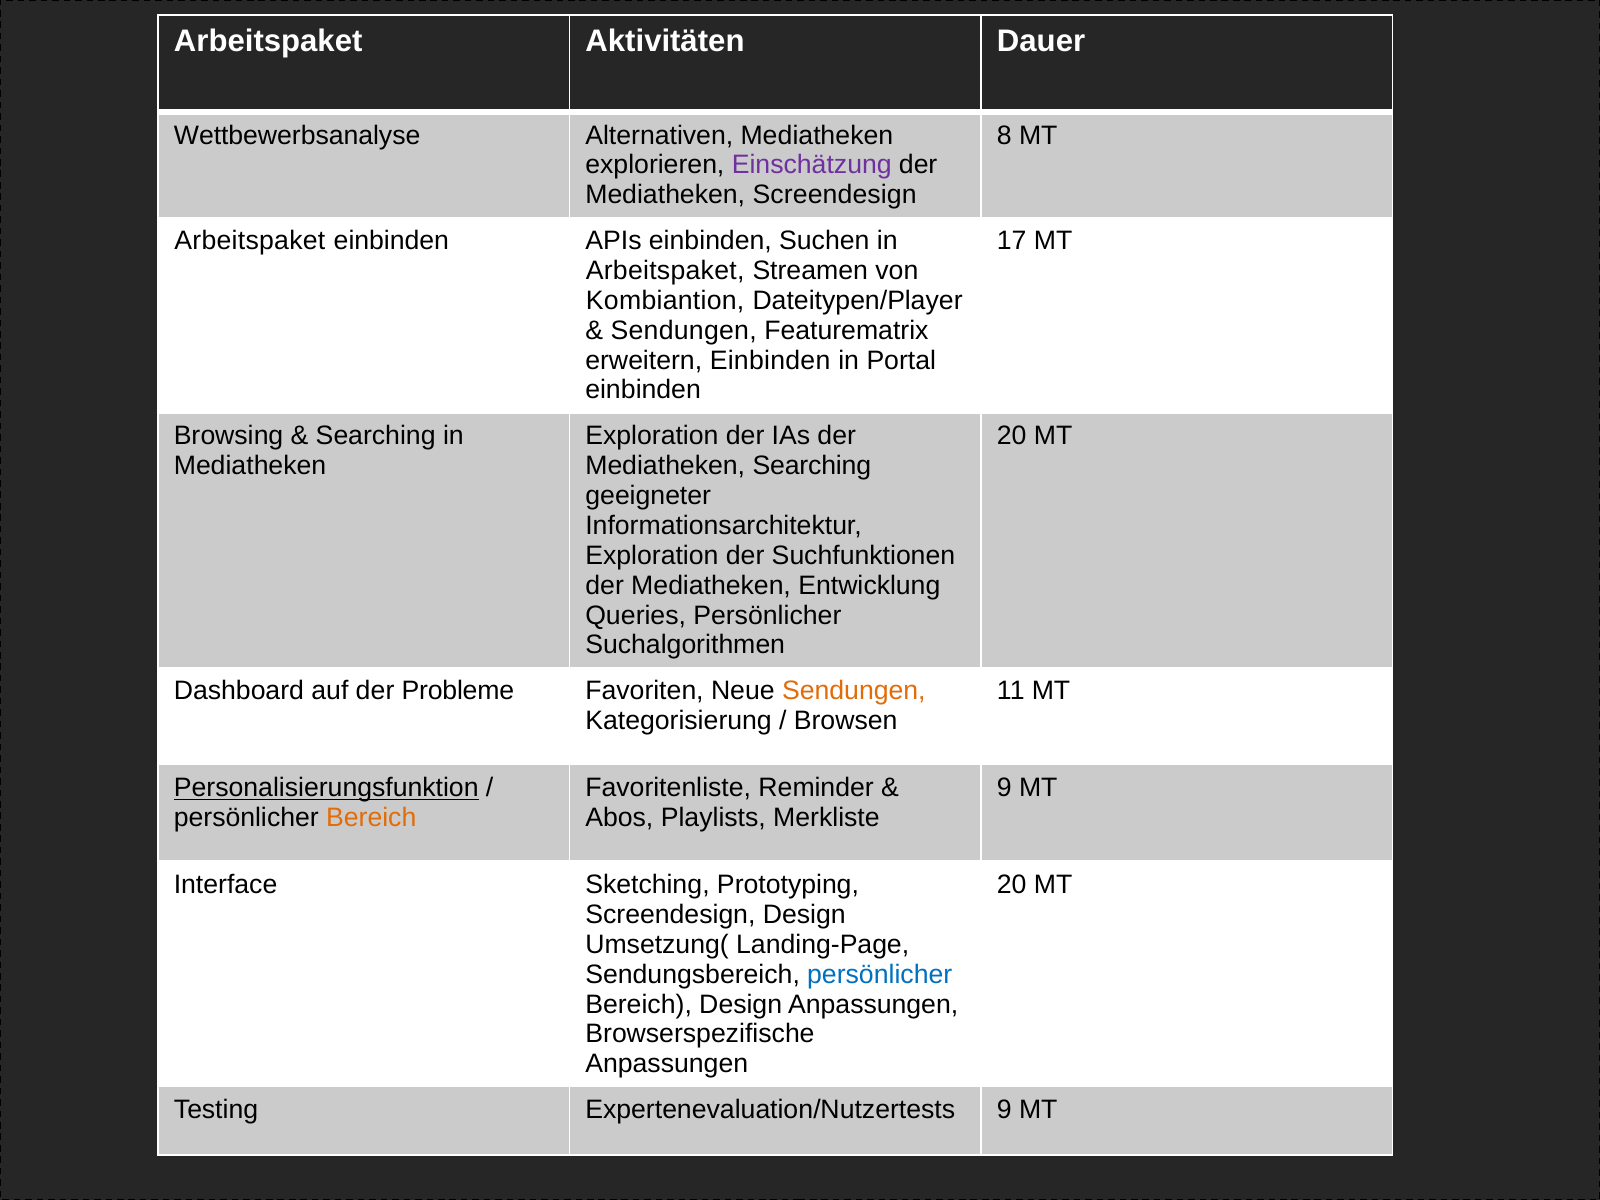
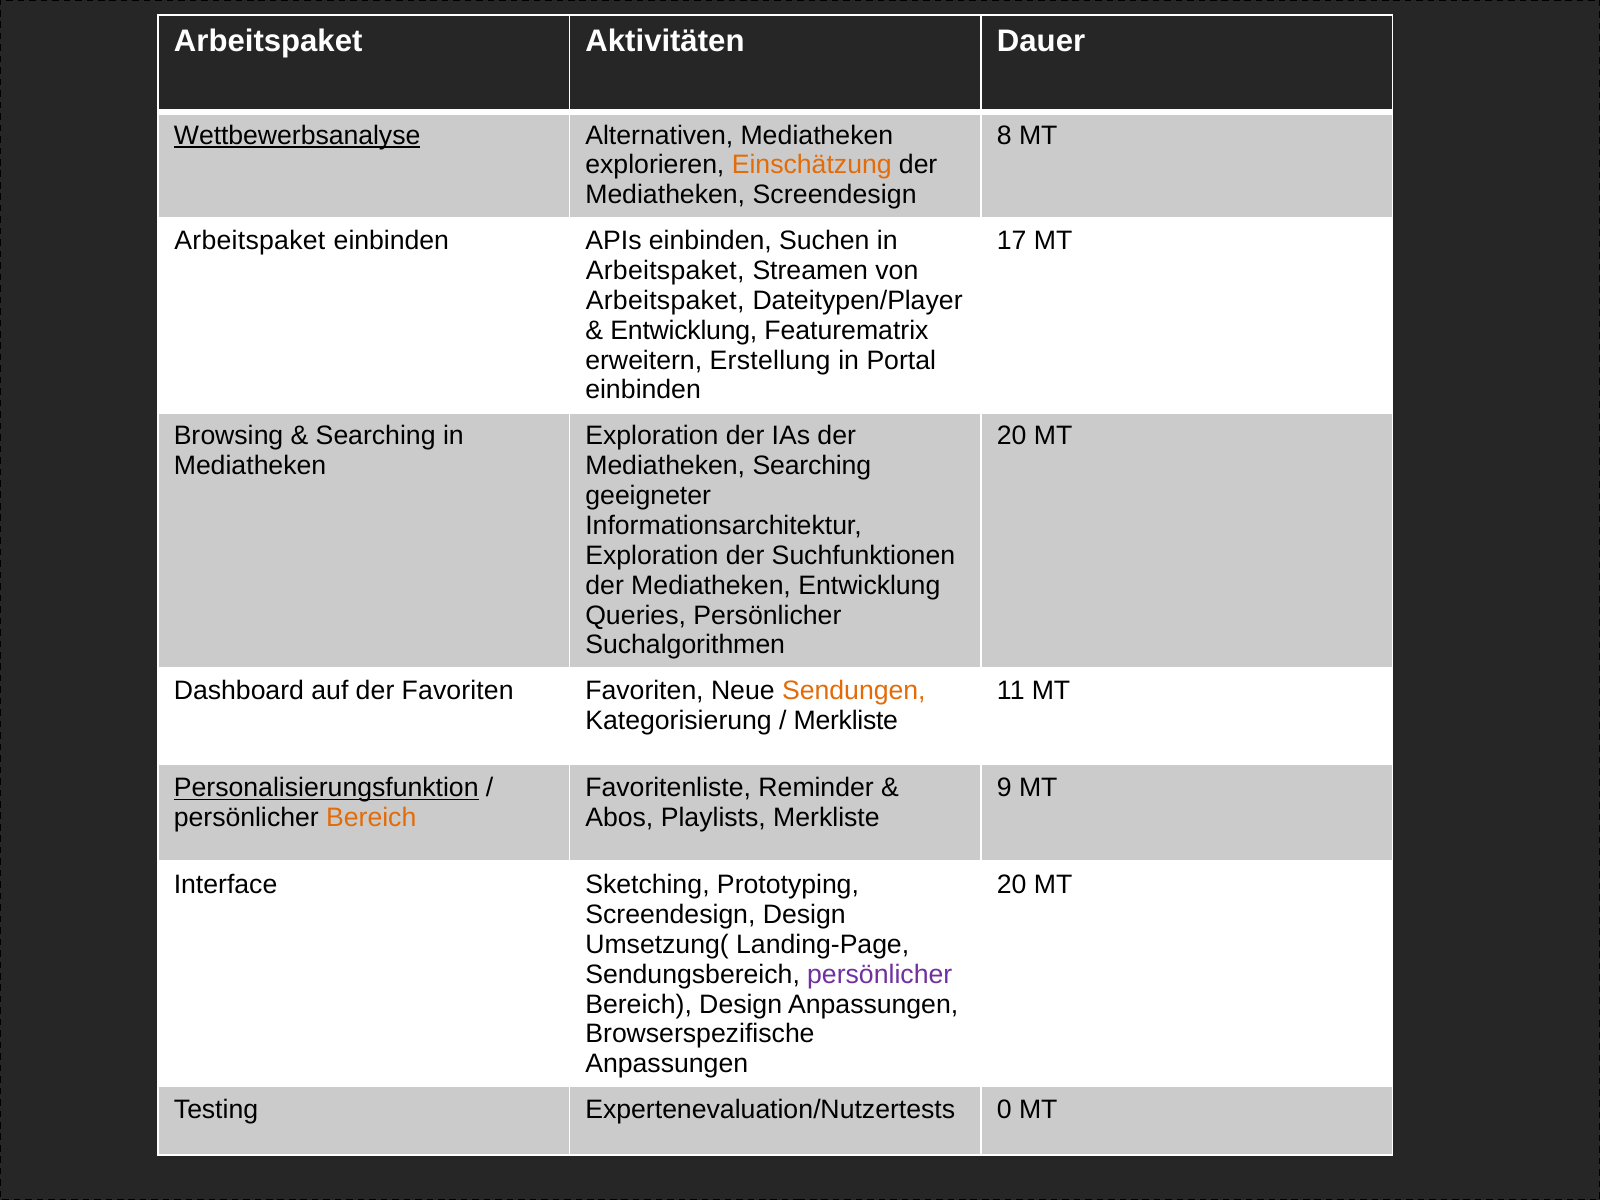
Wettbewerbsanalyse underline: none -> present (297, 135)
Einschätzung colour: purple -> orange (812, 165)
Kombiantion: Kombiantion -> Arbeitspaket (665, 301)
Sendungen: Sendungen -> Entwicklung (684, 330)
erweitern Einbinden: Einbinden -> Erstellung (770, 360)
der Probleme: Probleme -> Favoriten (458, 691)
Browsen: Browsen -> Merkliste (846, 721)
persönlicher colour: blue -> purple (880, 974)
Expertenevaluation/Nutzertests 9: 9 -> 0 (1004, 1110)
